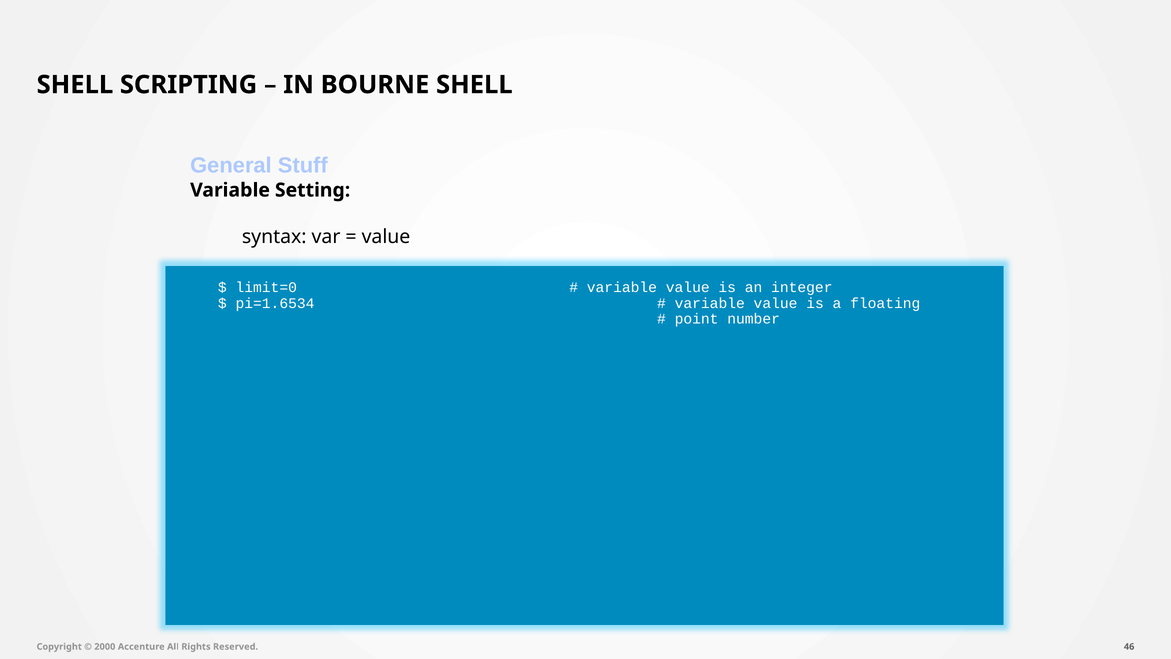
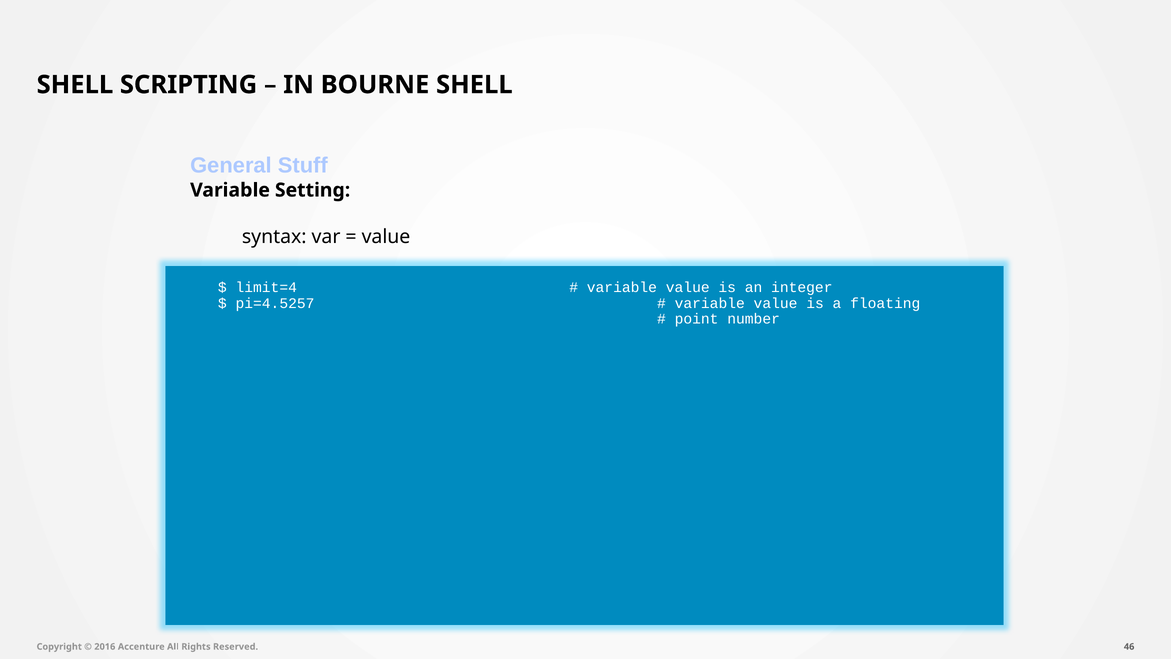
limit=0: limit=0 -> limit=4 (266, 287)
pi=1.6534: pi=1.6534 -> pi=4.5257 (275, 303)
2000: 2000 -> 2016 (105, 646)
